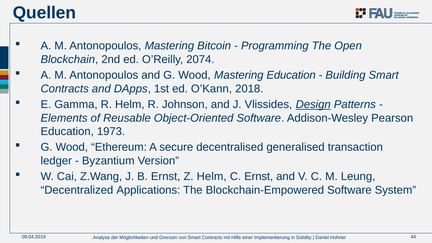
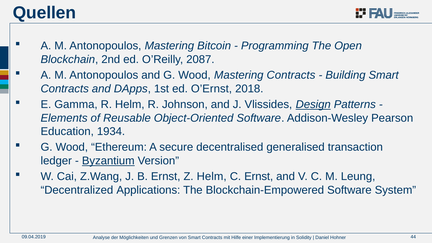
2074: 2074 -> 2087 (200, 59)
Mastering Education: Education -> Contracts (291, 75)
O’Kann: O’Kann -> O’Ernst (211, 89)
1973: 1973 -> 1934 (111, 131)
Byzantium underline: none -> present (108, 161)
